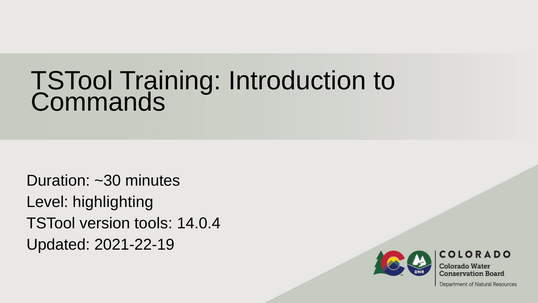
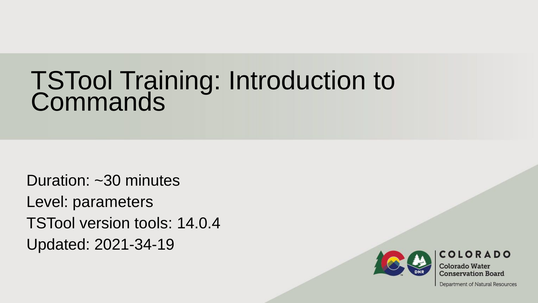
highlighting: highlighting -> parameters (113, 202)
2021-22-19: 2021-22-19 -> 2021-34-19 (134, 244)
